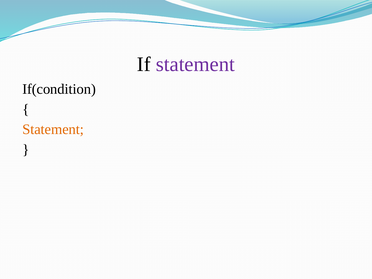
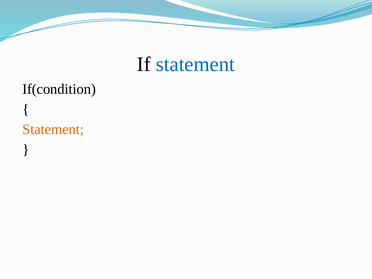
statement colour: purple -> blue (195, 64)
